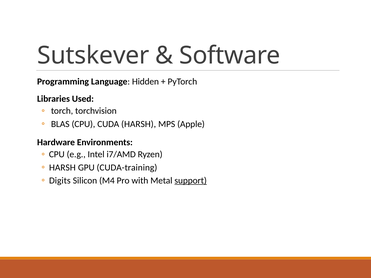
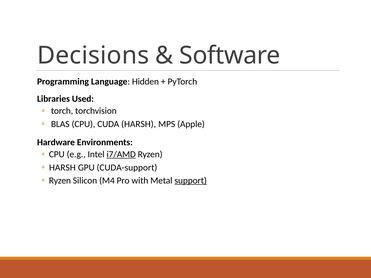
Sutskever: Sutskever -> Decisions (93, 55)
i7/AMD underline: none -> present (121, 154)
CUDA-training: CUDA-training -> CUDA-support (127, 168)
Digits: Digits -> Ryzen (60, 181)
